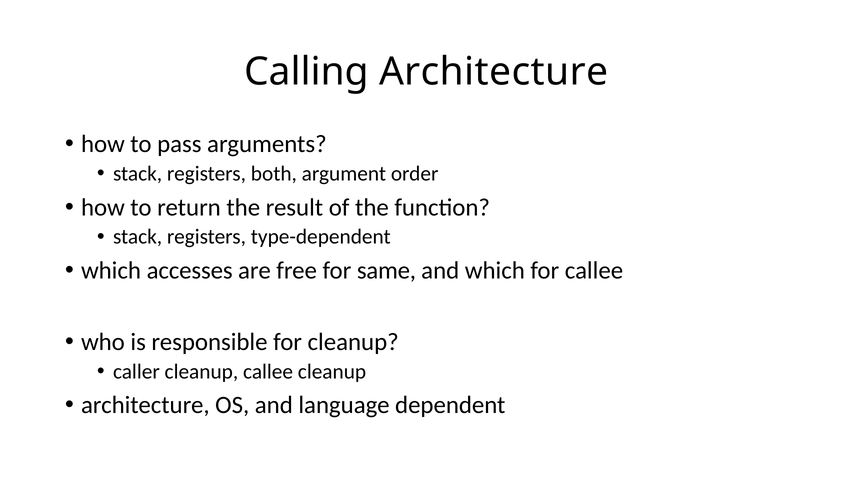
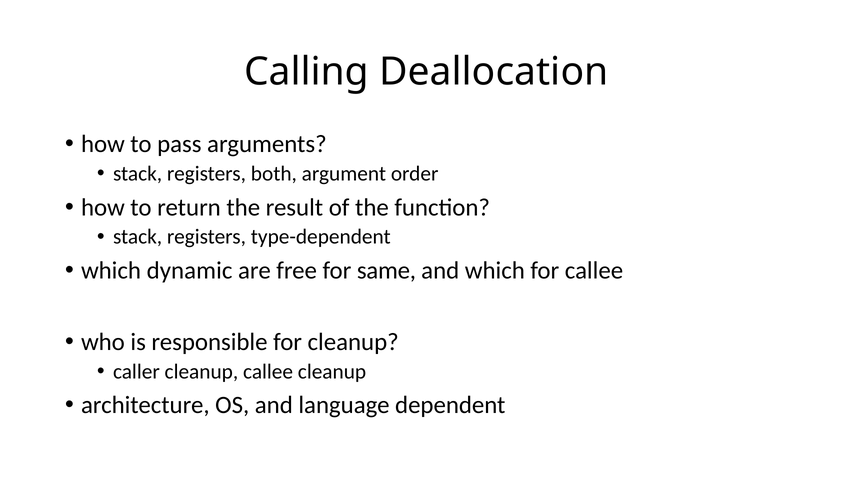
Calling Architecture: Architecture -> Deallocation (494, 72)
accesses: accesses -> dynamic (190, 271)
